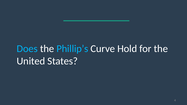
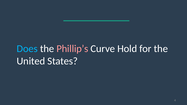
Phillip’s colour: light blue -> pink (72, 49)
